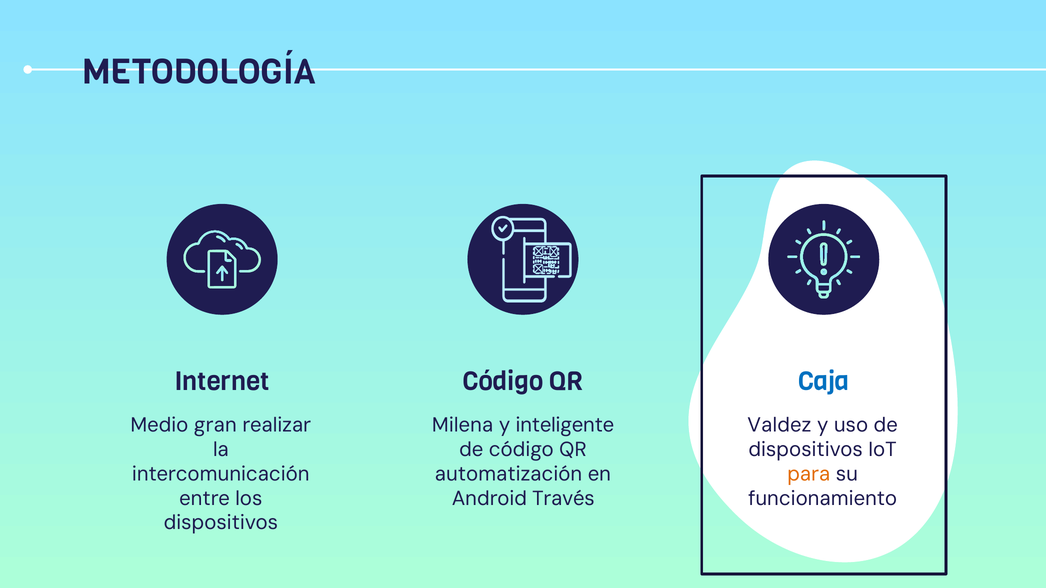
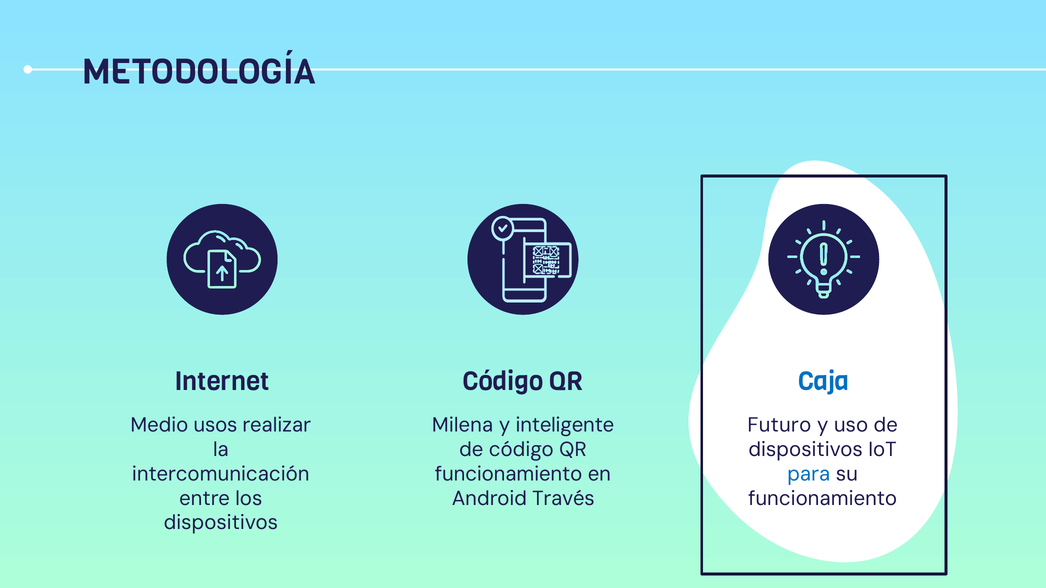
gran: gran -> usos (215, 425)
Valdez: Valdez -> Futuro (779, 425)
automatización: automatización -> funcionamiento (509, 474)
para colour: orange -> blue (809, 474)
